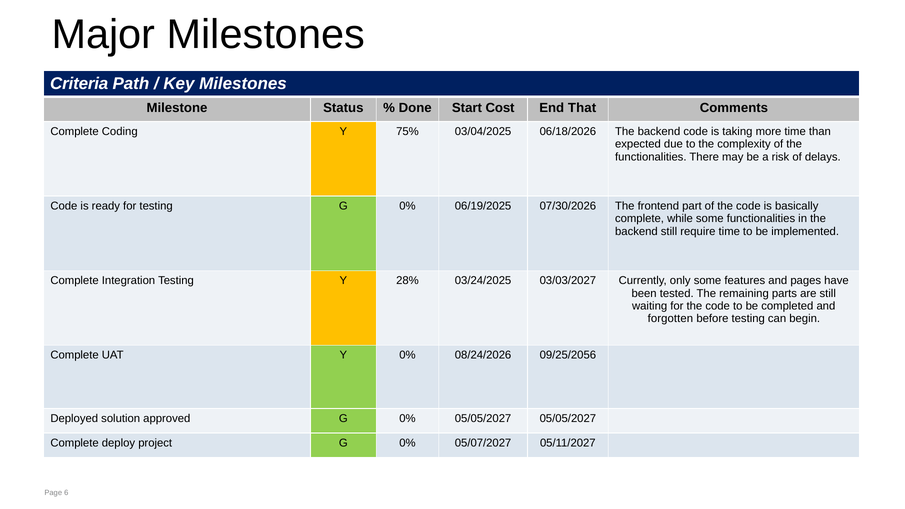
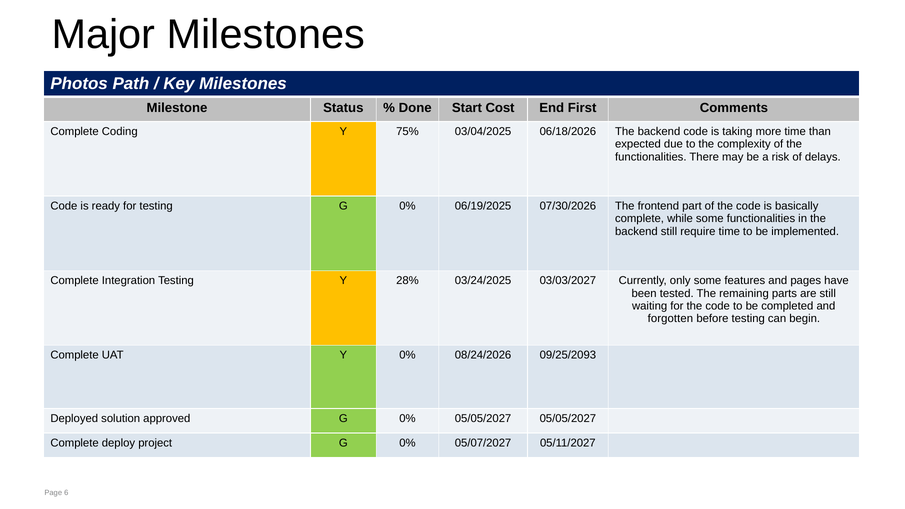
Criteria: Criteria -> Photos (79, 84)
That: That -> First (582, 108)
09/25/2056: 09/25/2056 -> 09/25/2093 (568, 355)
